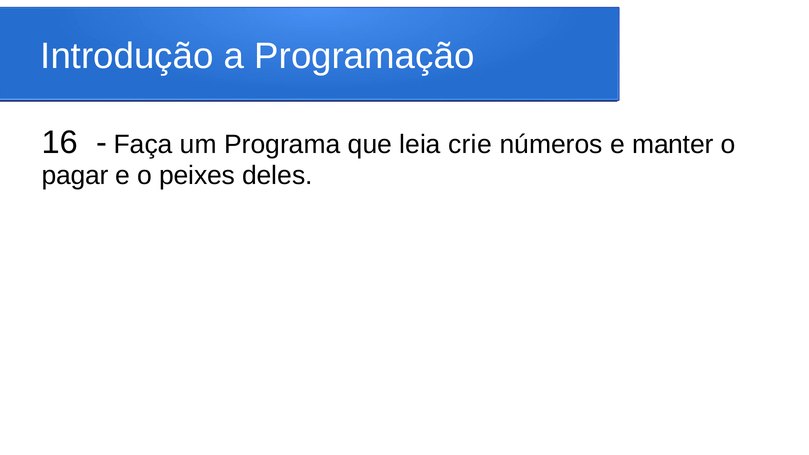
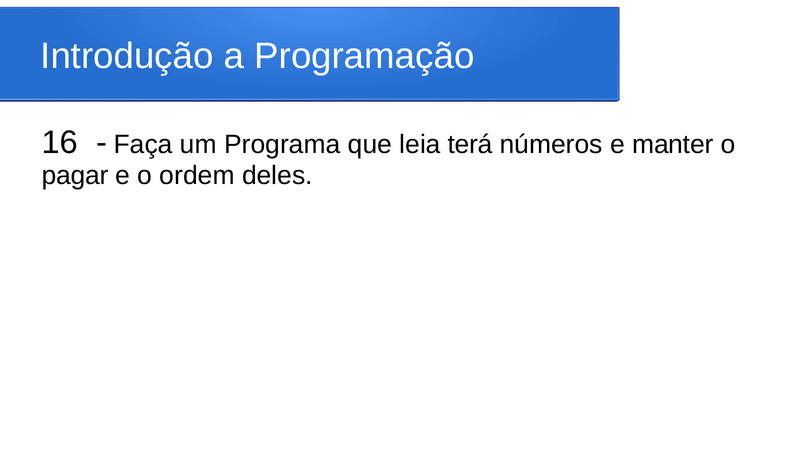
crie: crie -> terá (470, 145)
peixes: peixes -> ordem (197, 176)
